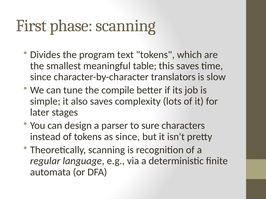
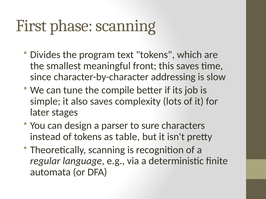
table: table -> front (145, 66)
translators: translators -> addressing (173, 77)
as since: since -> table (128, 137)
